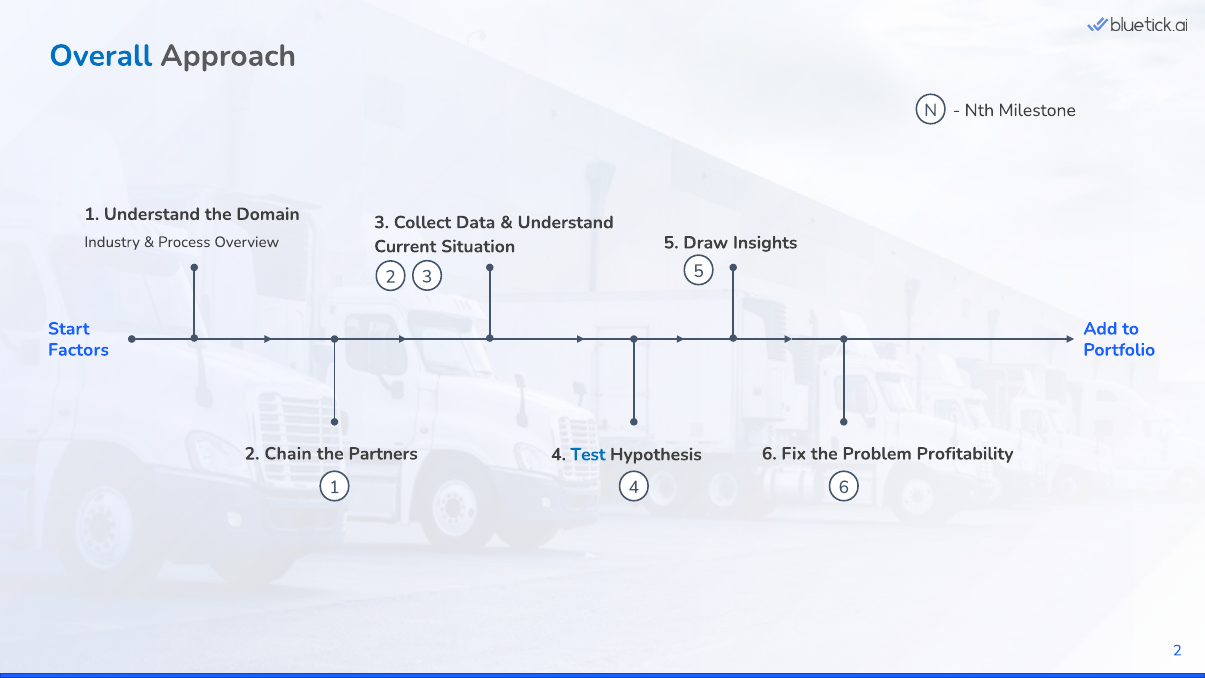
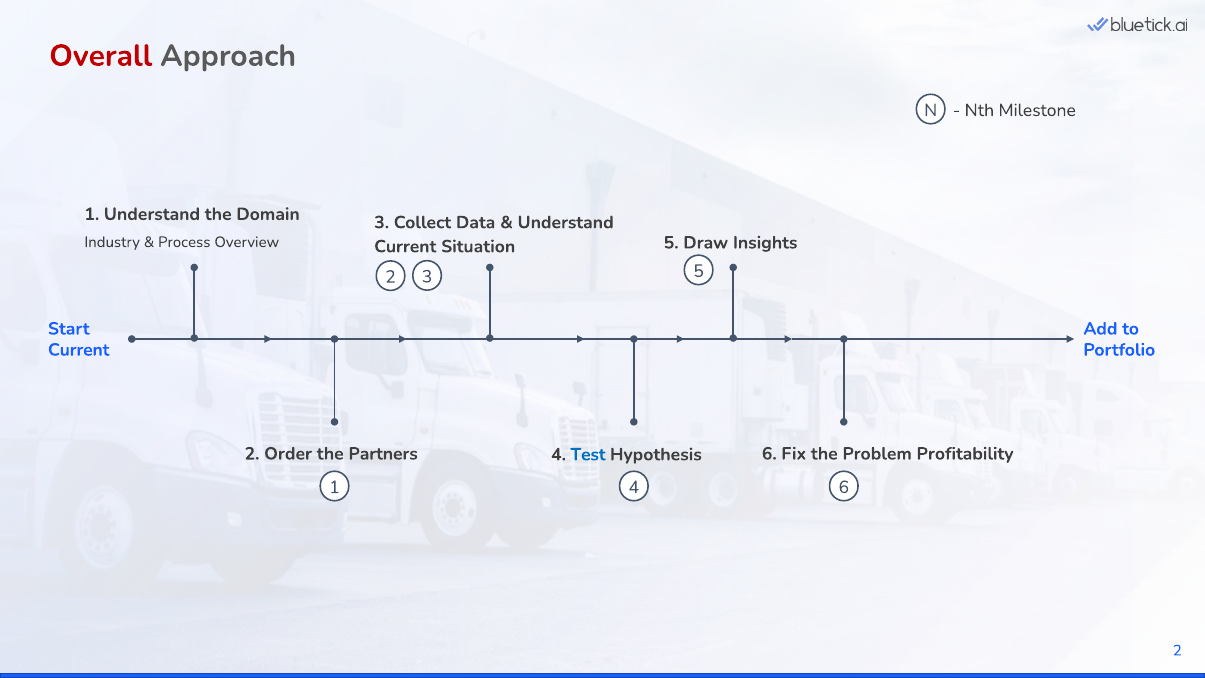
Overall colour: blue -> red (101, 56)
Factors: Factors -> Current (79, 350)
Chain: Chain -> Order (288, 454)
